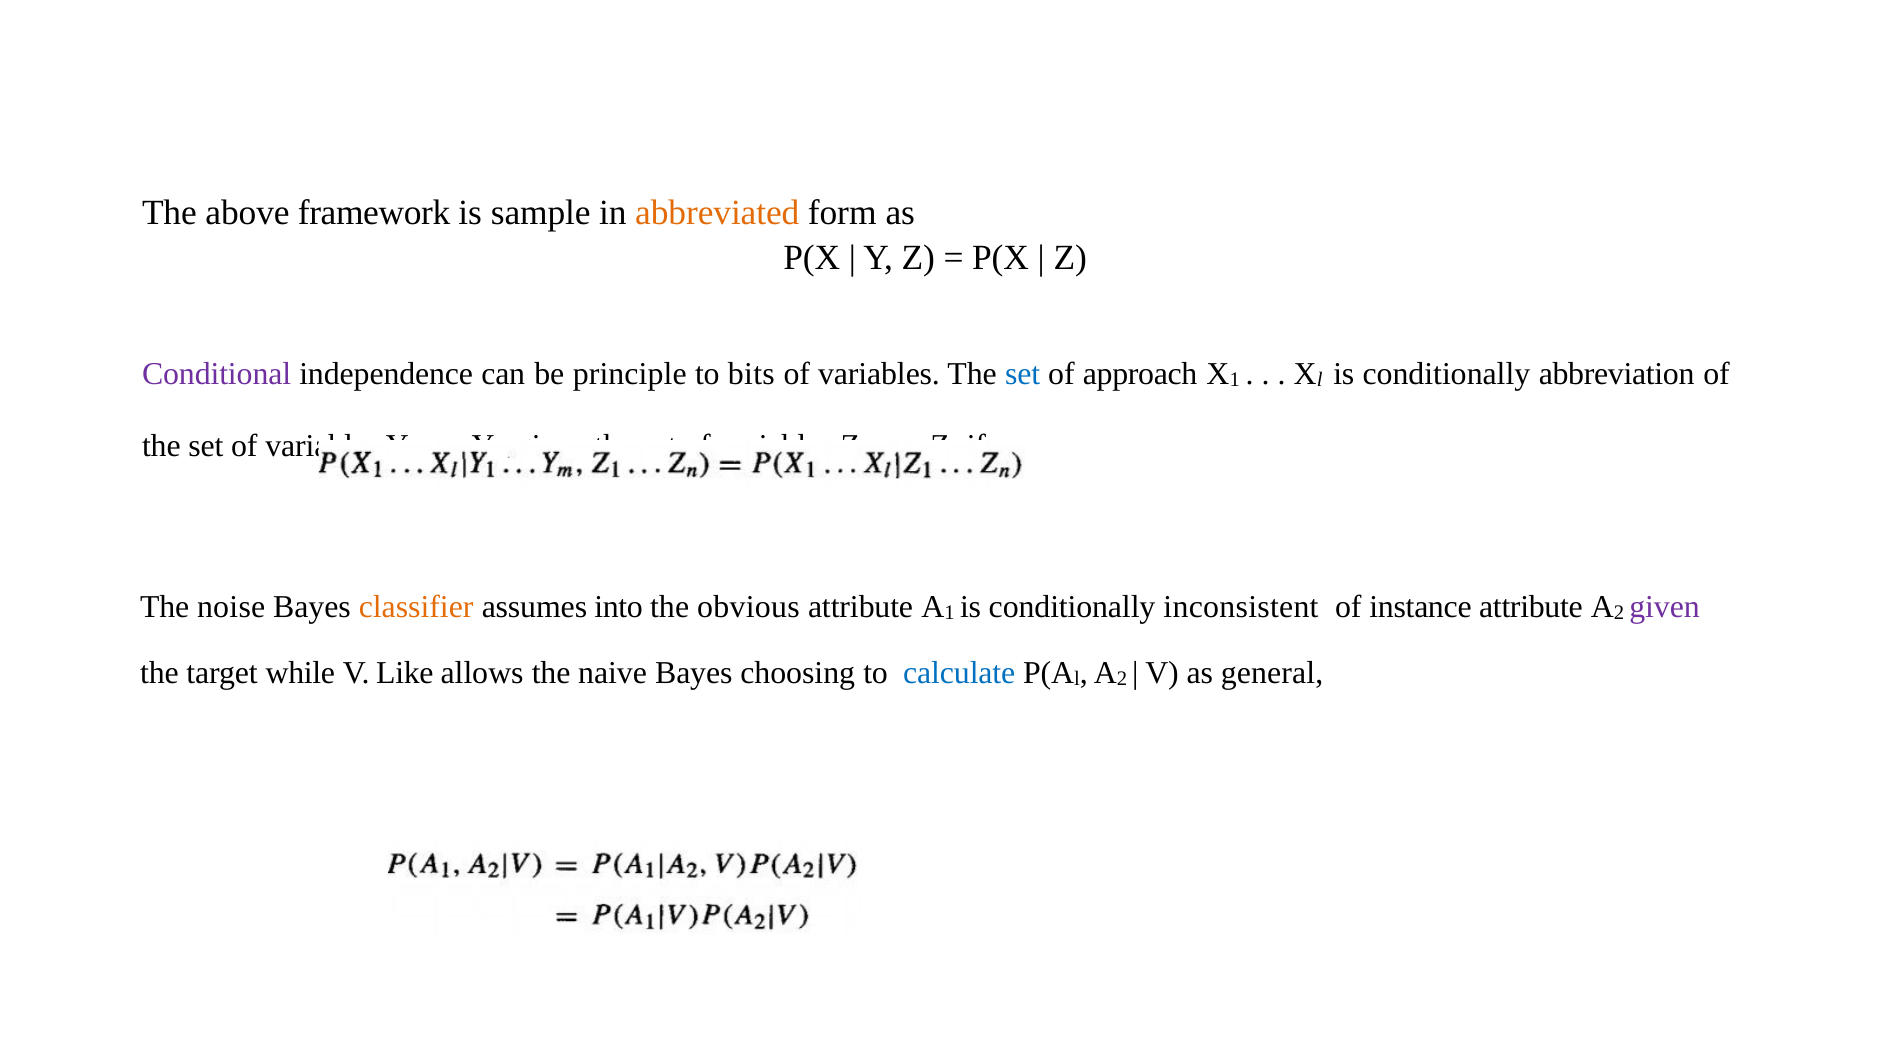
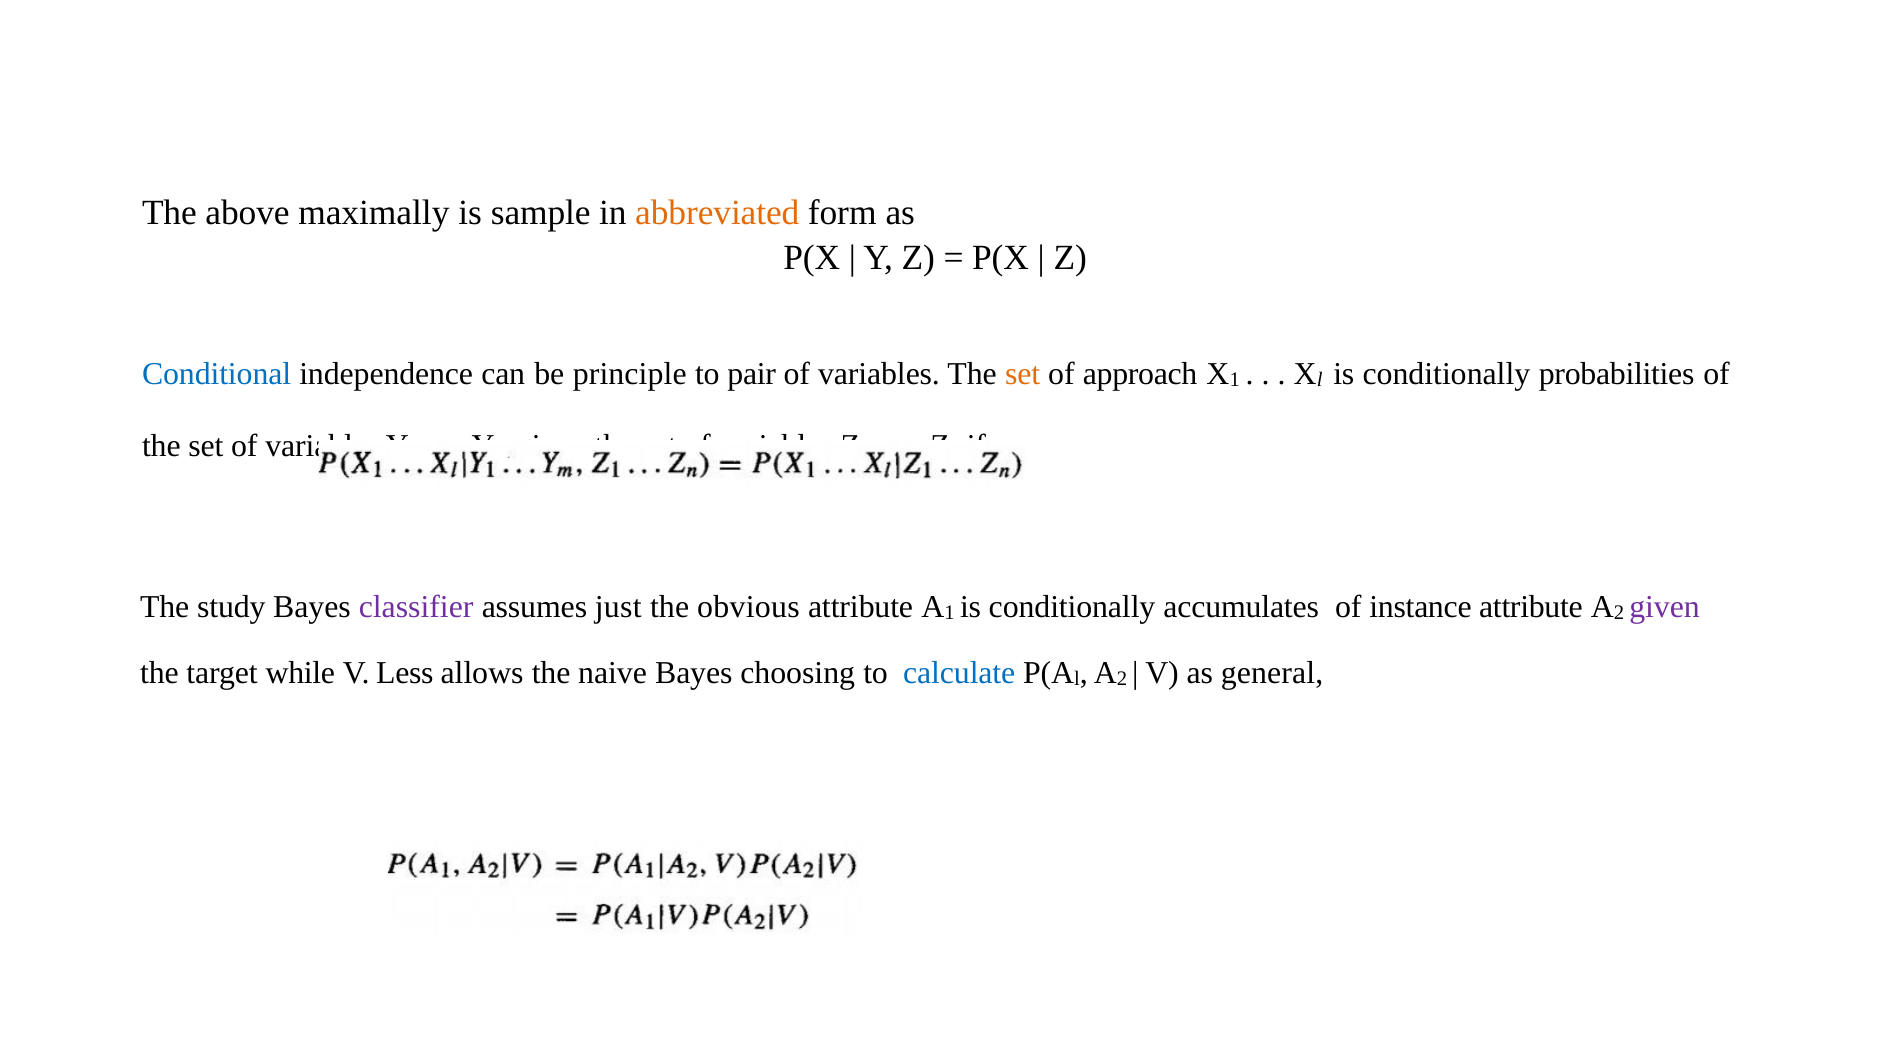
framework: framework -> maximally (374, 213)
Conditional colour: purple -> blue (217, 374)
bits: bits -> pair (752, 374)
set colour: blue -> orange (1023, 374)
abbreviation: abbreviation -> probabilities (1617, 374)
noise: noise -> study (231, 607)
classifier colour: orange -> purple (416, 607)
into: into -> just (618, 607)
inconsistent: inconsistent -> accumulates (1241, 607)
Like: Like -> Less (405, 674)
